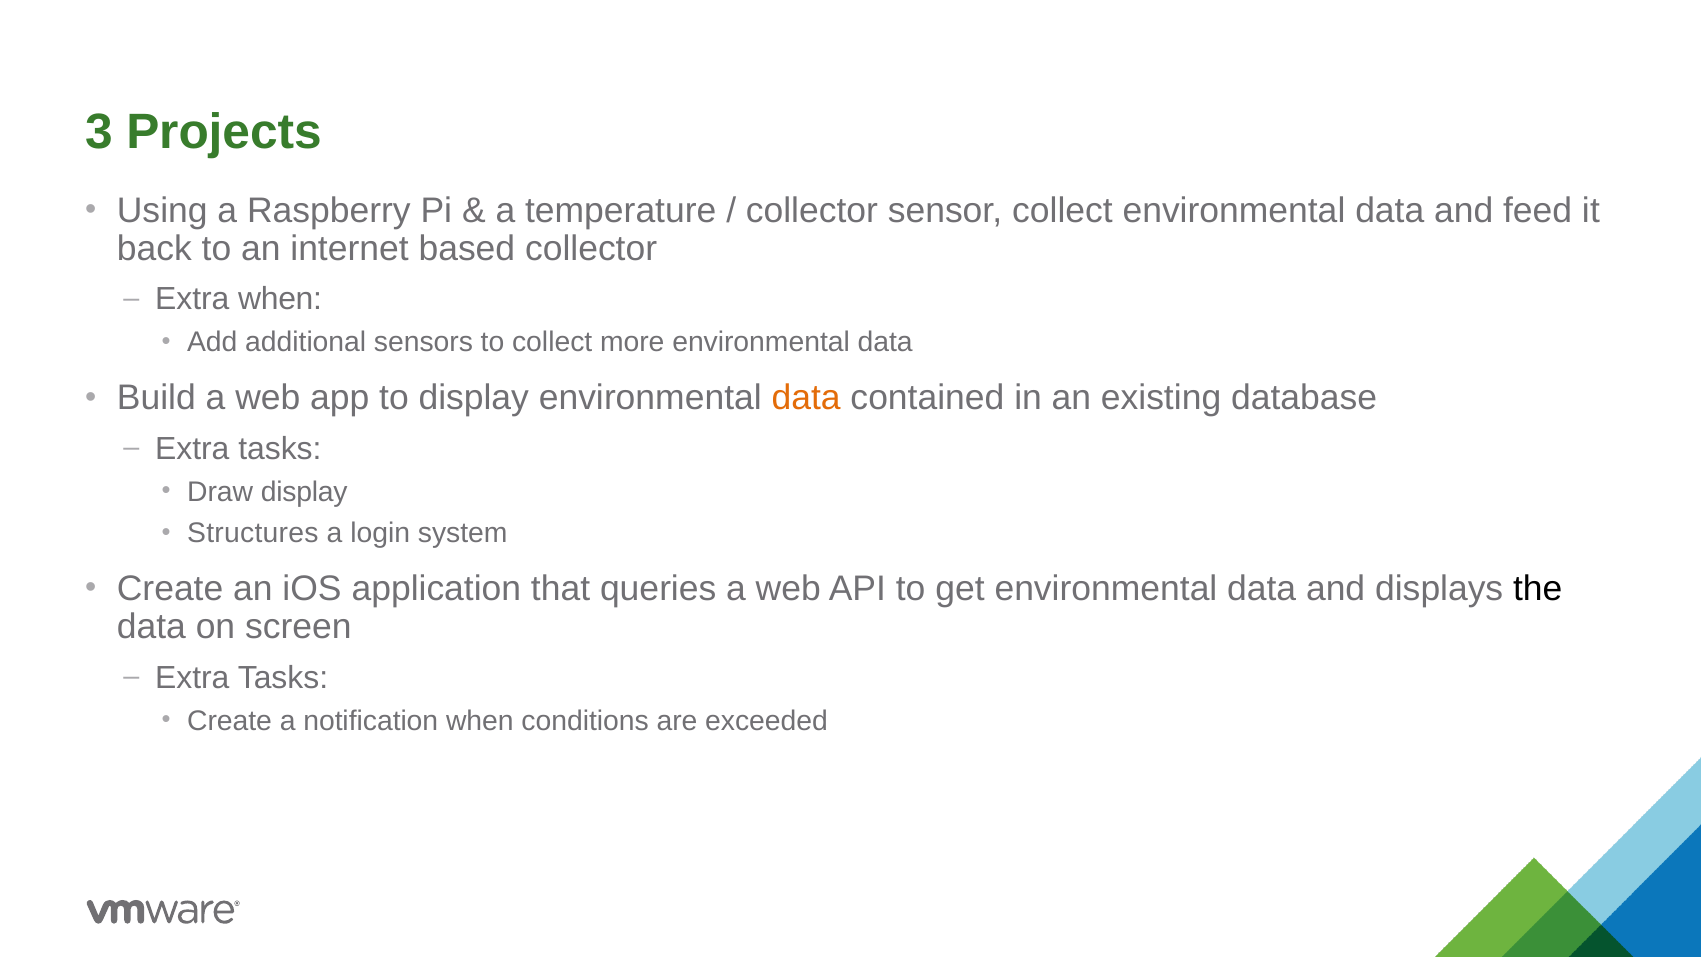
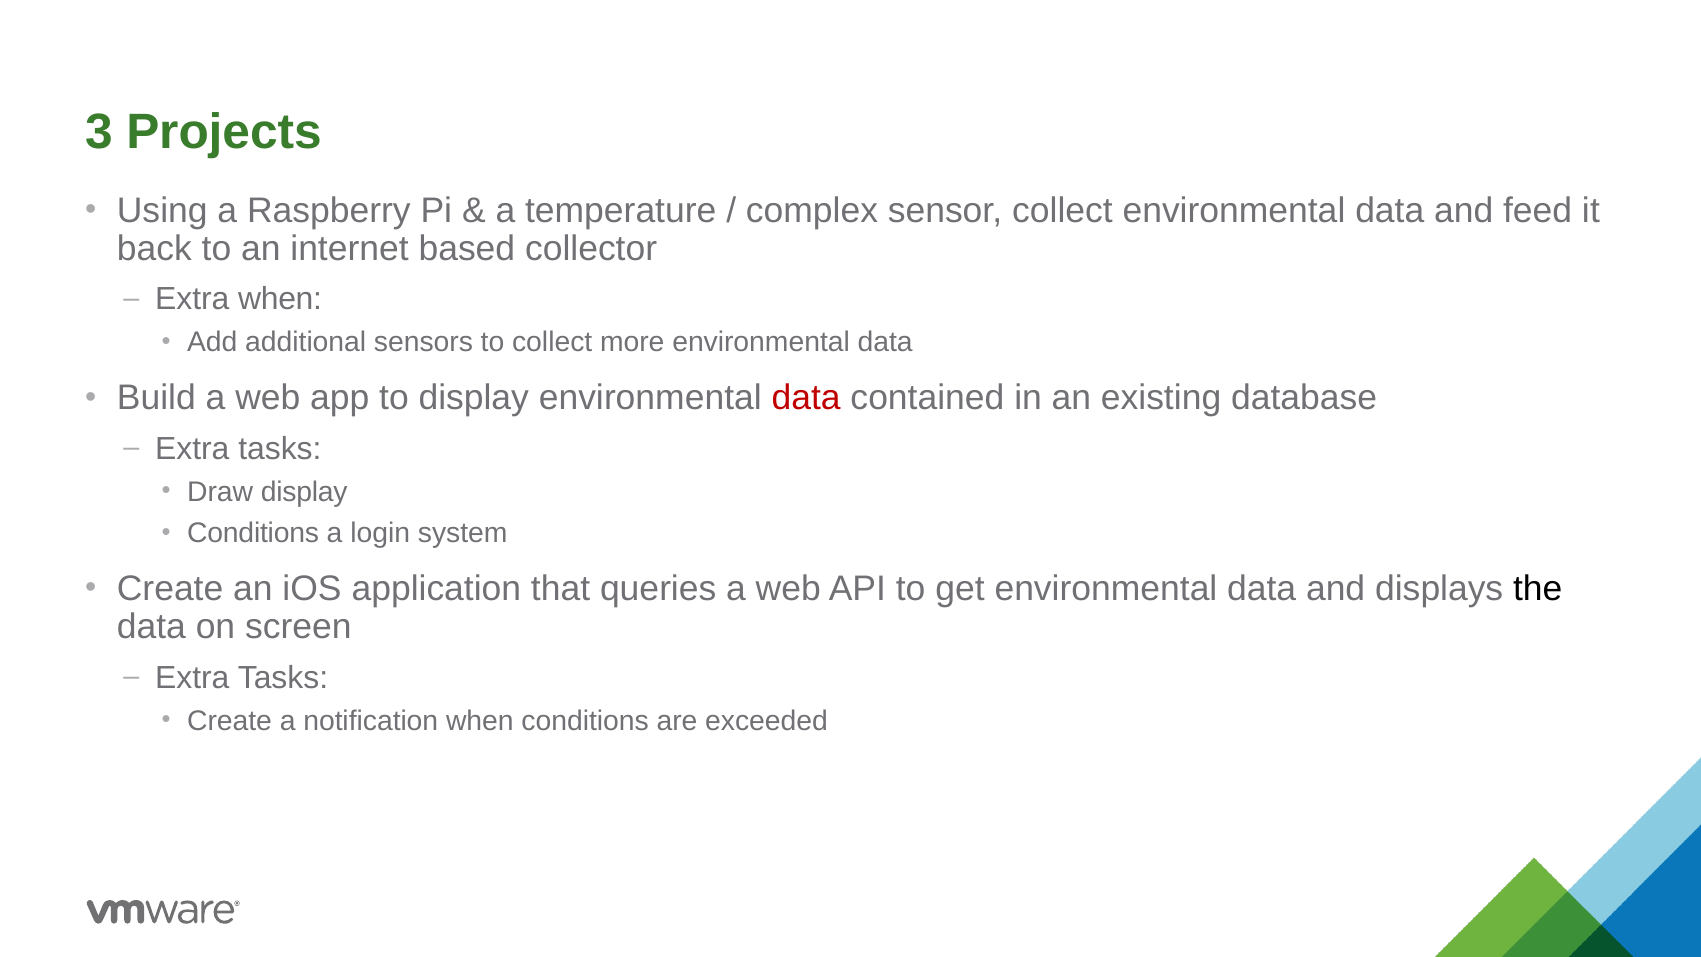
collector: collector -> complex (812, 210)
data colour: orange -> red (806, 398)
Structures: Structures -> Conditions (253, 533)
